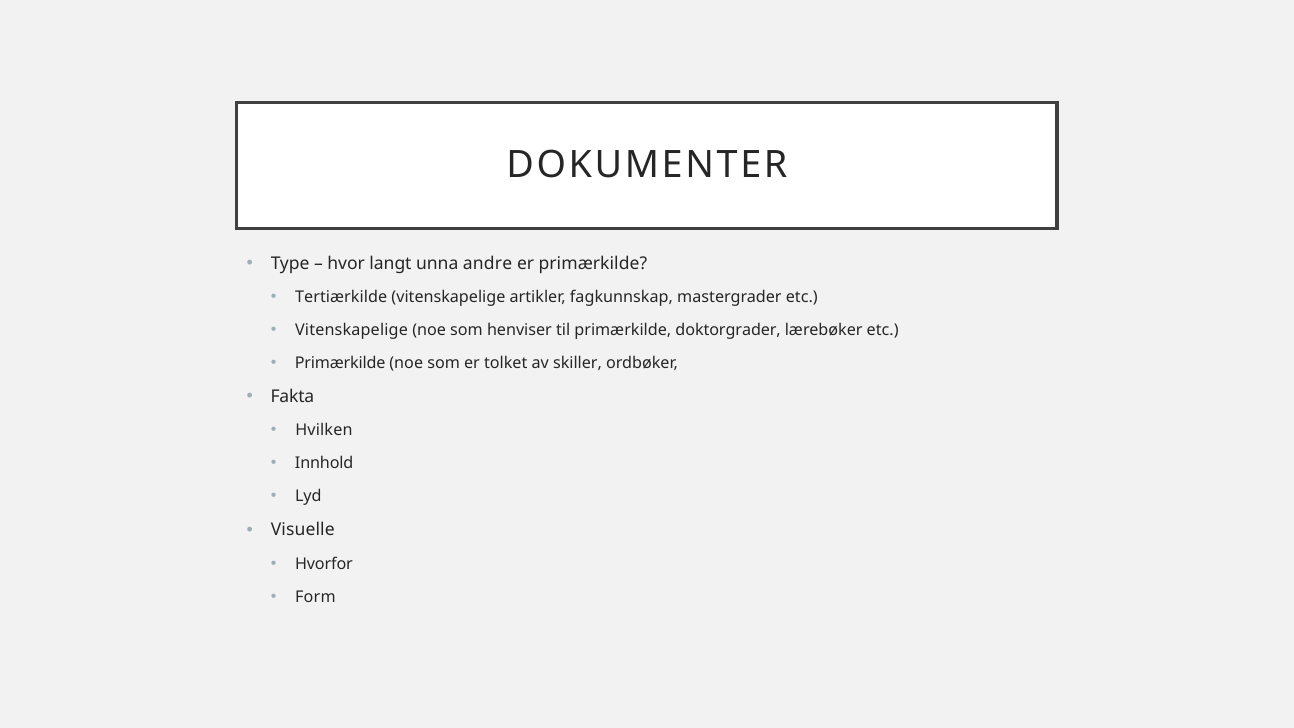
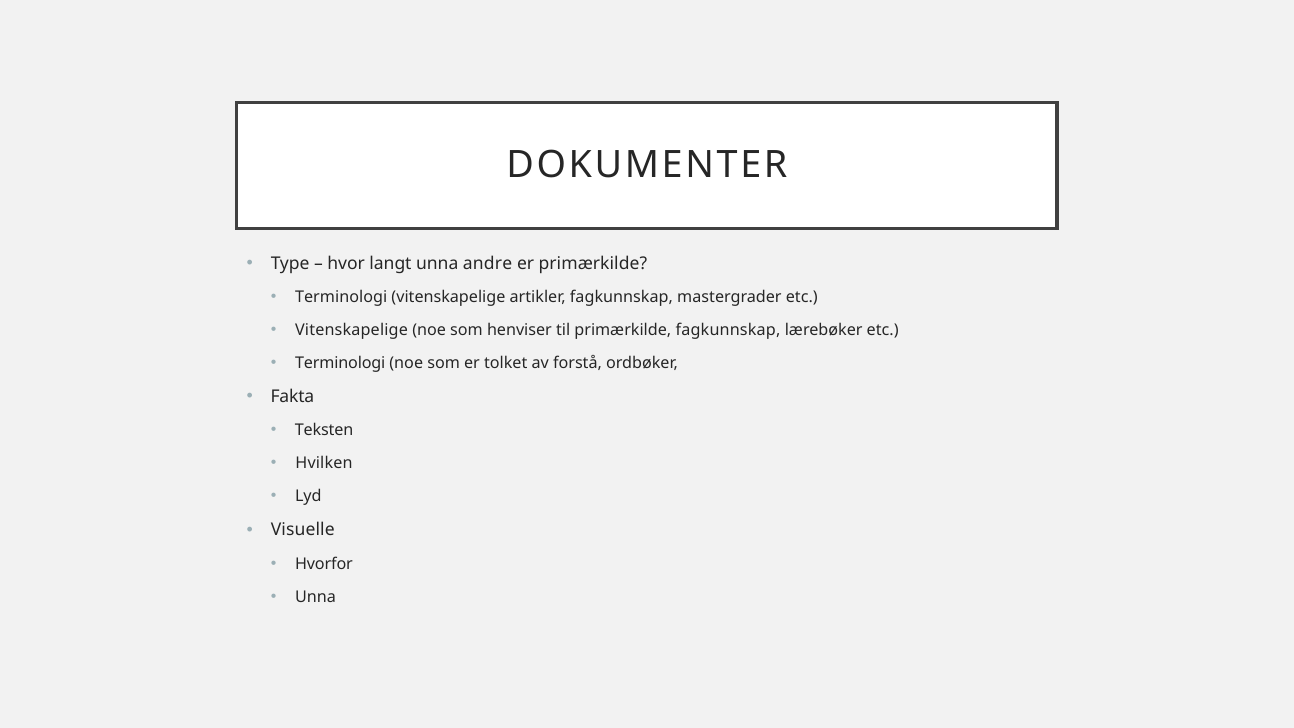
Tertiærkilde: Tertiærkilde -> Terminologi (341, 297)
primærkilde doktorgrader: doktorgrader -> fagkunnskap (728, 330)
Primærkilde: Primærkilde -> Terminologi (340, 363)
skiller: skiller -> forstå (578, 363)
Hvilken: Hvilken -> Teksten (324, 430)
Innhold: Innhold -> Hvilken (324, 463)
Form: Form -> Unna (315, 597)
